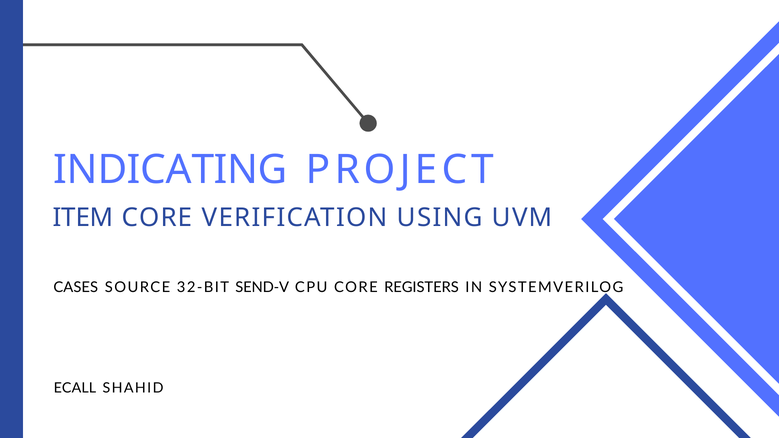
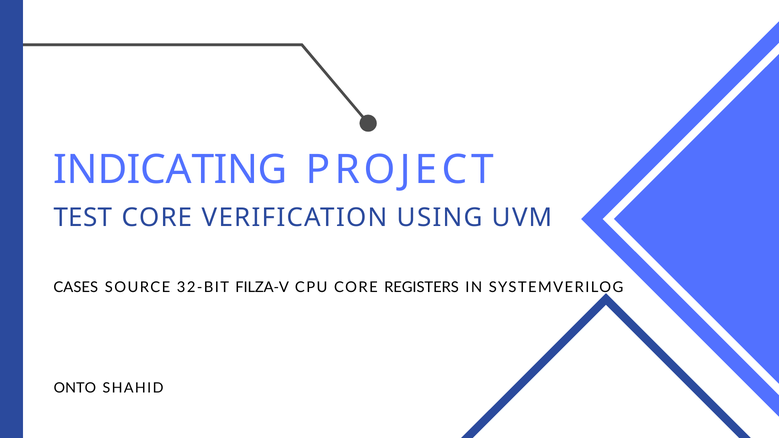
ITEM: ITEM -> TEST (83, 218)
SEND-V: SEND-V -> FILZA-V (262, 287)
ECALL: ECALL -> ONTO (75, 388)
